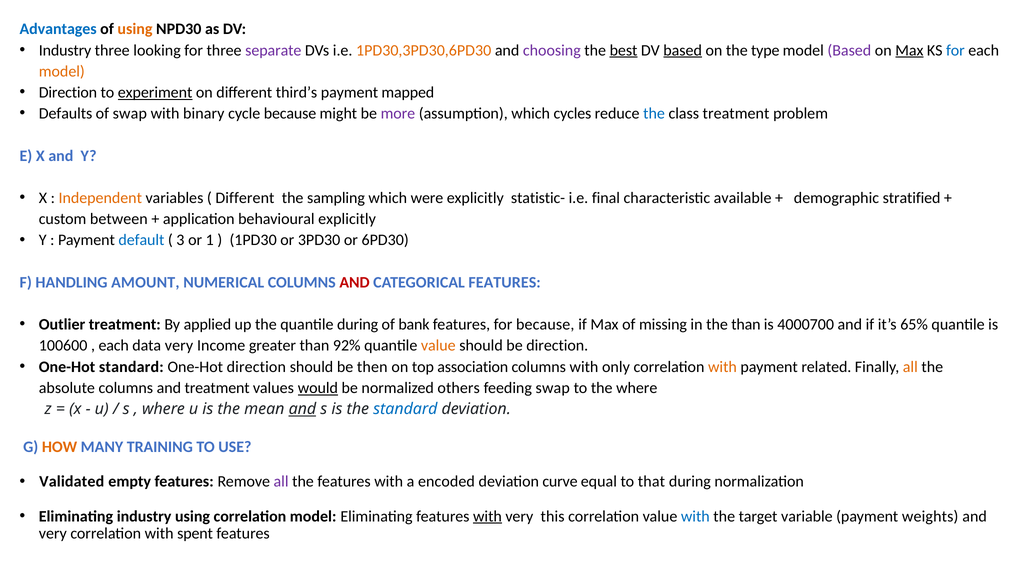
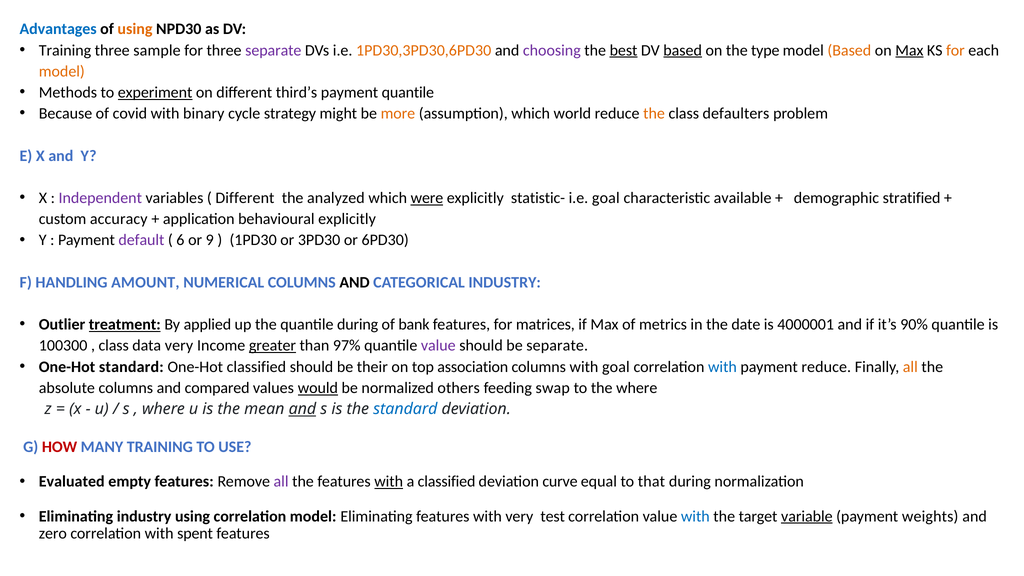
Industry: Industry -> Training (65, 50)
looking: looking -> sample (157, 50)
Based colour: purple -> orange (849, 50)
for colour: blue -> orange (955, 50)
Direction: Direction -> Methods (68, 92)
payment mapped: mapped -> quantile (408, 92)
Defaults: Defaults -> Because (66, 114)
of swap: swap -> covid (130, 114)
cycle because: because -> strategy (290, 114)
more colour: purple -> orange (398, 114)
cycles: cycles -> world (572, 114)
the colour: blue -> orange (654, 114)
class treatment: treatment -> defaulters (736, 114)
Independent colour: orange -> purple (100, 198)
sampling: sampling -> analyzed (336, 198)
were underline: none -> present (427, 198)
i.e final: final -> goal (606, 198)
between: between -> accuracy (119, 219)
default colour: blue -> purple (141, 240)
3: 3 -> 6 (180, 240)
1: 1 -> 9 (210, 240)
AND colour: red -> black (355, 282)
CATEGORICAL FEATURES: FEATURES -> INDUSTRY (505, 282)
treatment underline: none -> present (125, 325)
for because: because -> matrices (545, 325)
missing: missing -> metrics (663, 325)
the than: than -> date (746, 325)
4000700: 4000700 -> 4000001 (806, 325)
65%: 65% -> 90% (914, 325)
100600: 100600 -> 100300 (63, 346)
each: each -> class (114, 346)
greater underline: none -> present (272, 346)
92%: 92% -> 97% (347, 346)
value colour: orange -> purple (438, 346)
be direction: direction -> separate (557, 346)
One-Hot direction: direction -> classified (256, 367)
then: then -> their (372, 367)
with only: only -> goal (616, 367)
with colour: orange -> blue (722, 367)
payment related: related -> reduce (826, 367)
and treatment: treatment -> compared (217, 388)
HOW colour: orange -> red (60, 447)
Validated: Validated -> Evaluated (72, 482)
with underline: none -> present (389, 482)
a encoded: encoded -> classified (447, 482)
with underline: present -> none (487, 516)
this: this -> test (553, 516)
variable underline: none -> present (807, 516)
very: very -> zero (53, 534)
